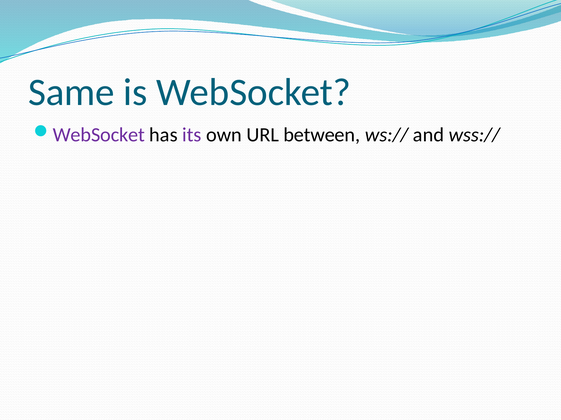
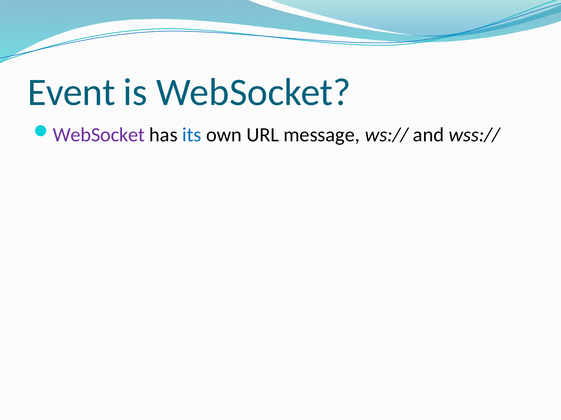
Same: Same -> Event (71, 93)
its colour: purple -> blue (192, 135)
between: between -> message (322, 135)
